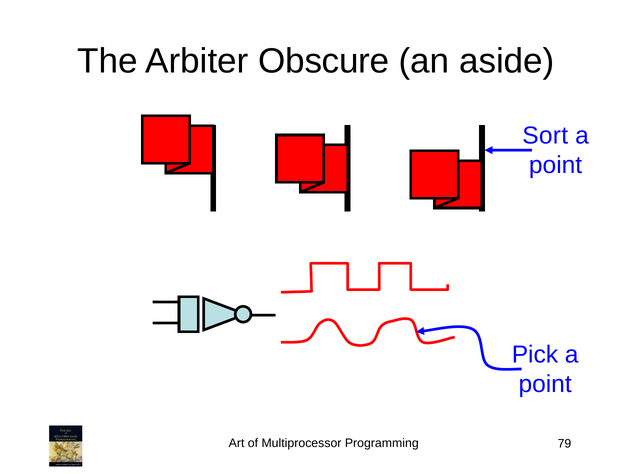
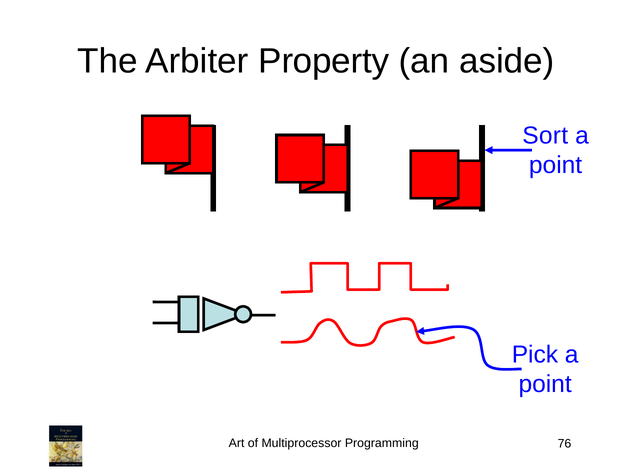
Obscure: Obscure -> Property (324, 61)
79: 79 -> 76 (564, 444)
